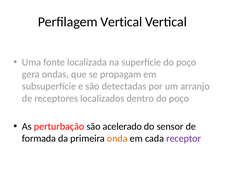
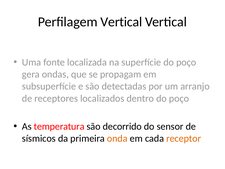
perturbação: perturbação -> temperatura (59, 126)
acelerado: acelerado -> decorrido (122, 126)
formada: formada -> sísmicos (39, 138)
receptor colour: purple -> orange (184, 138)
